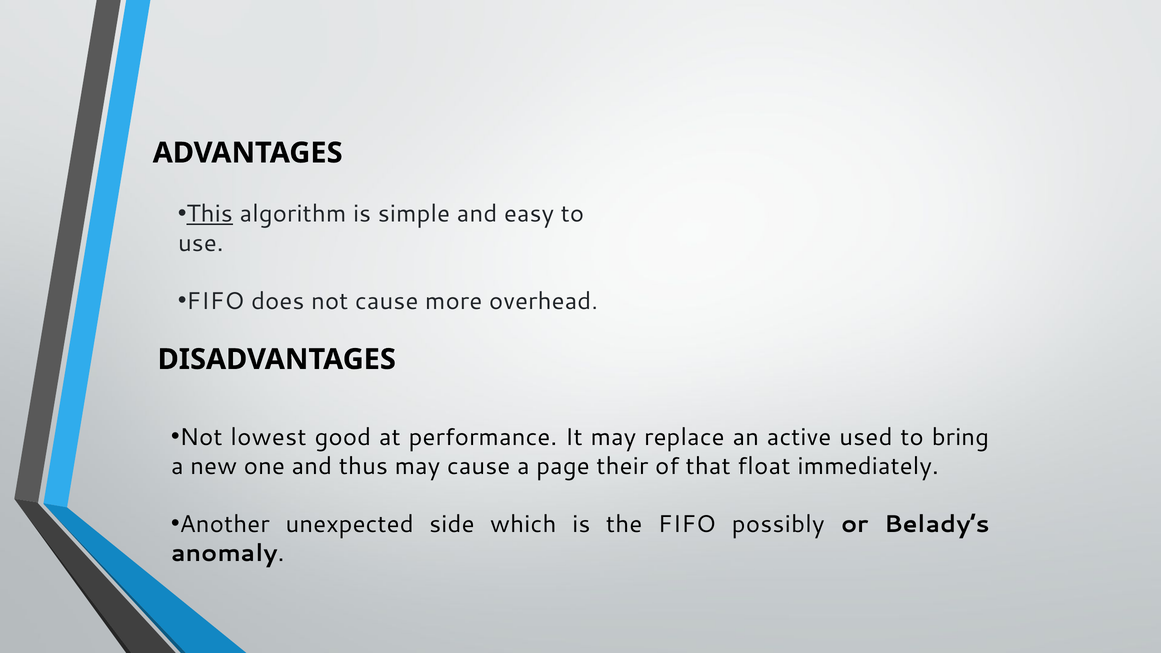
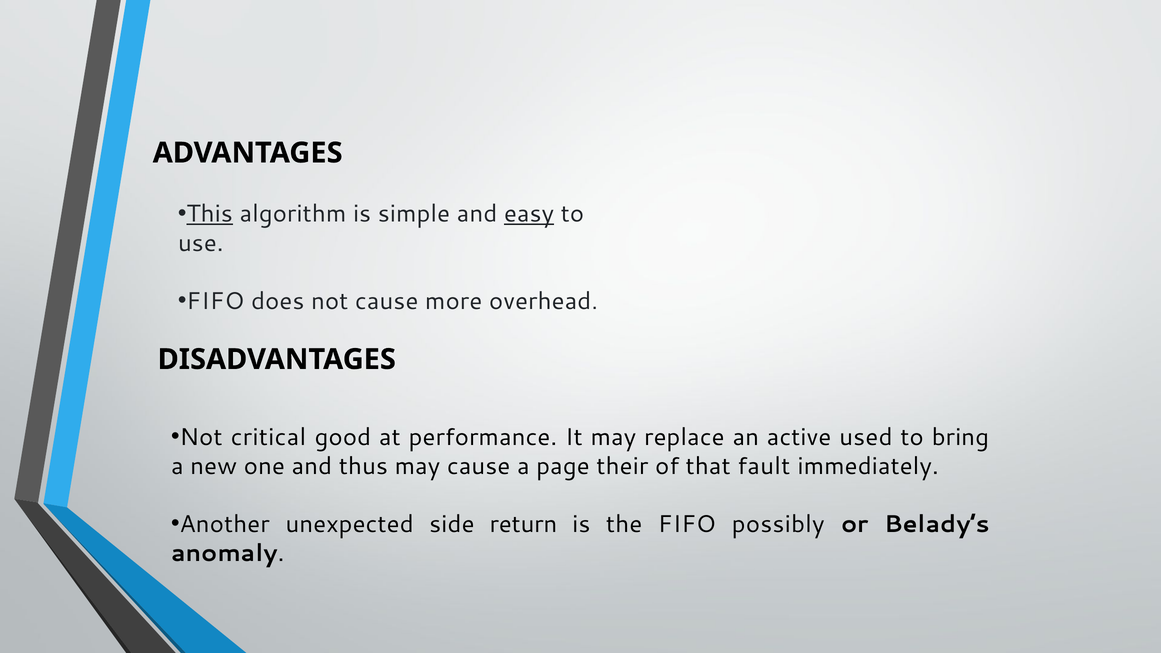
easy underline: none -> present (529, 214)
lowest: lowest -> critical (268, 437)
float: float -> fault (764, 466)
which: which -> return (523, 524)
